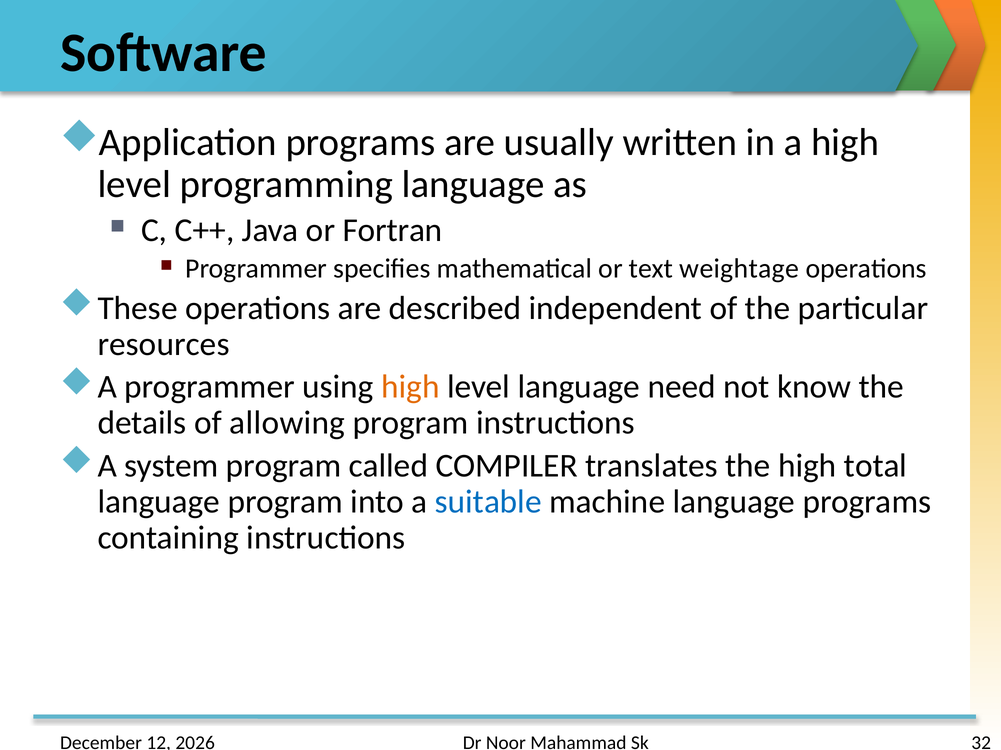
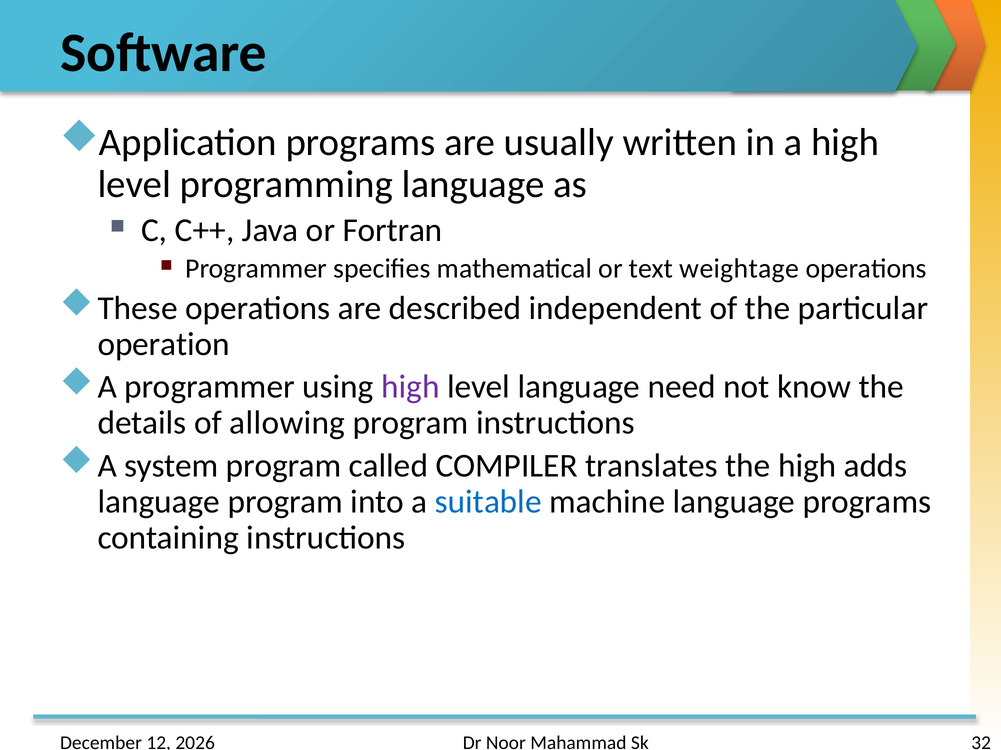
resources: resources -> operation (164, 345)
high colour: orange -> purple (410, 387)
total: total -> adds (876, 466)
